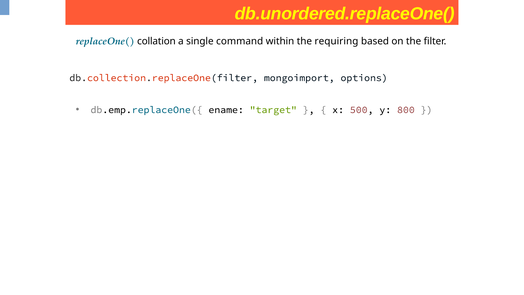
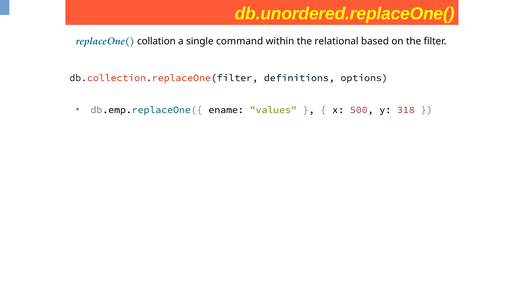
requiring: requiring -> relational (336, 41)
mongoimport: mongoimport -> definitions (299, 78)
target: target -> values (273, 110)
800: 800 -> 318 (406, 110)
